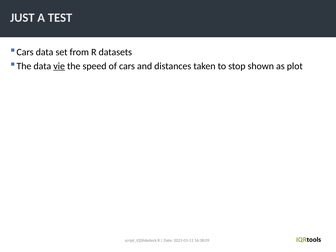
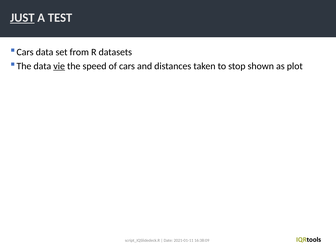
JUST underline: none -> present (22, 18)
